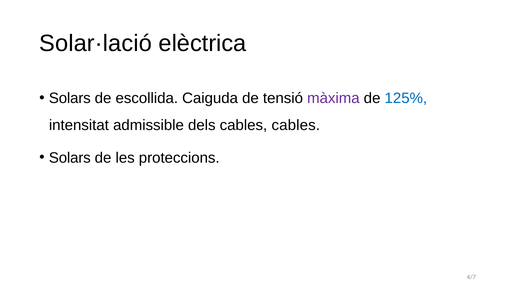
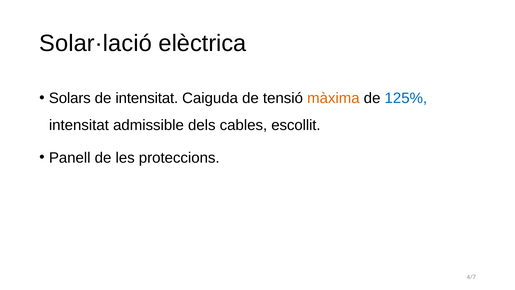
de escollida: escollida -> intensitat (147, 98)
màxima colour: purple -> orange (333, 98)
cables cables: cables -> escollit (296, 125)
Solars: Solars -> Panell (70, 158)
